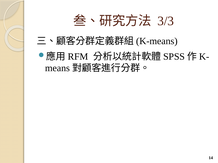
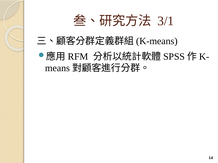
3/3: 3/3 -> 3/1 (166, 21)
